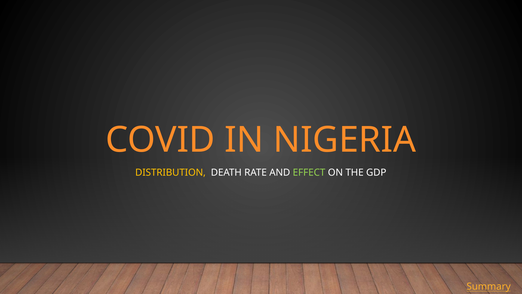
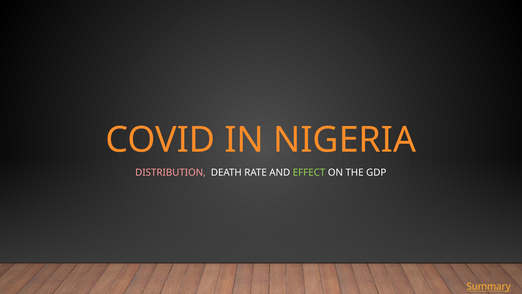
DISTRIBUTION colour: yellow -> pink (171, 172)
